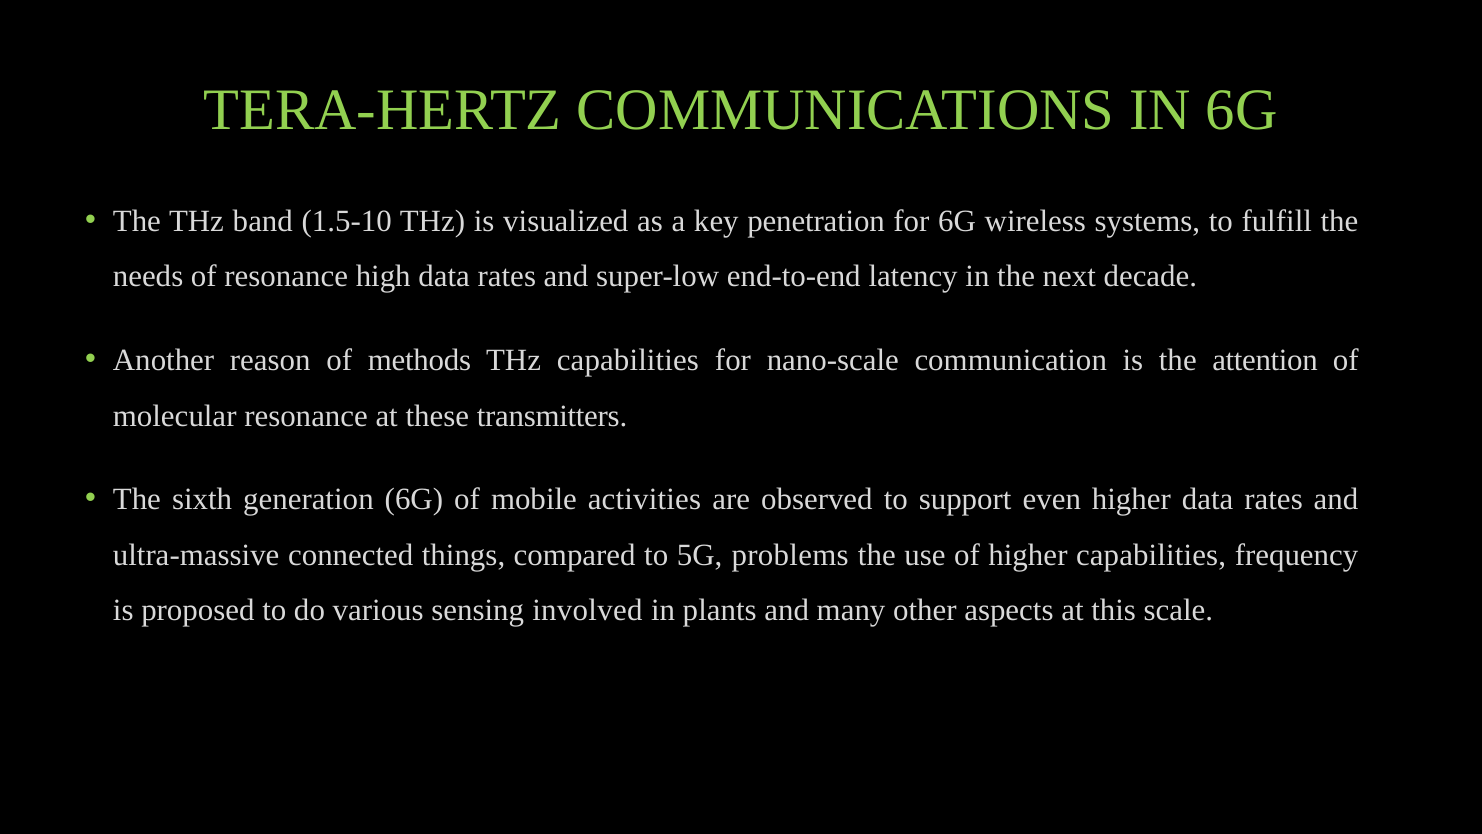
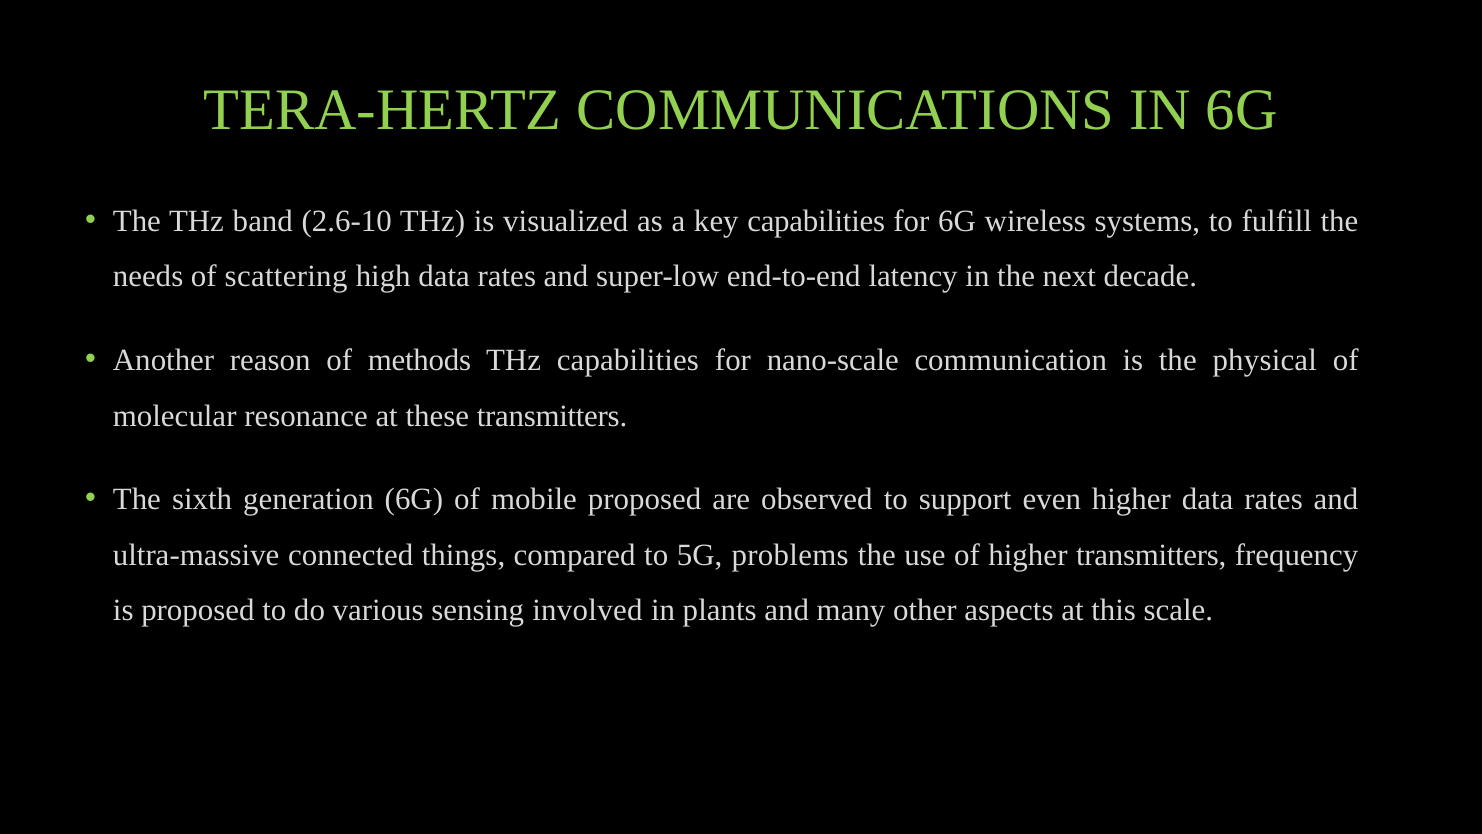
1.5-10: 1.5-10 -> 2.6-10 (347, 221)
key penetration: penetration -> capabilities (816, 221)
of resonance: resonance -> scattering (286, 277)
attention: attention -> physical (1265, 360)
mobile activities: activities -> proposed (645, 499)
higher capabilities: capabilities -> transmitters (1151, 555)
